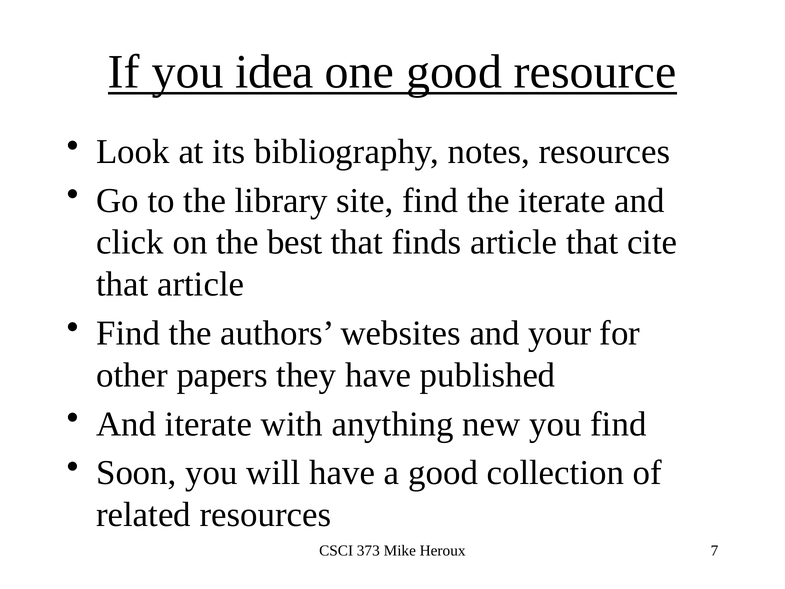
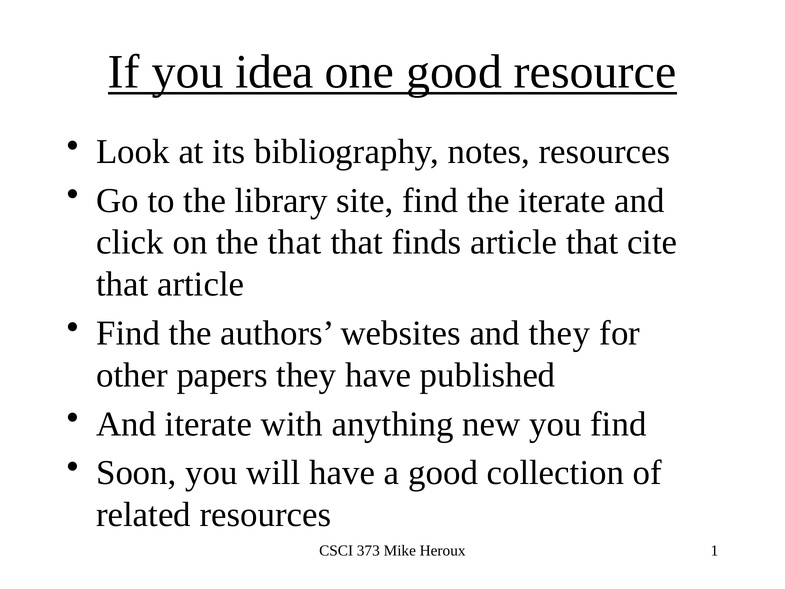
the best: best -> that (295, 242)
and your: your -> they (559, 333)
7: 7 -> 1 (714, 551)
